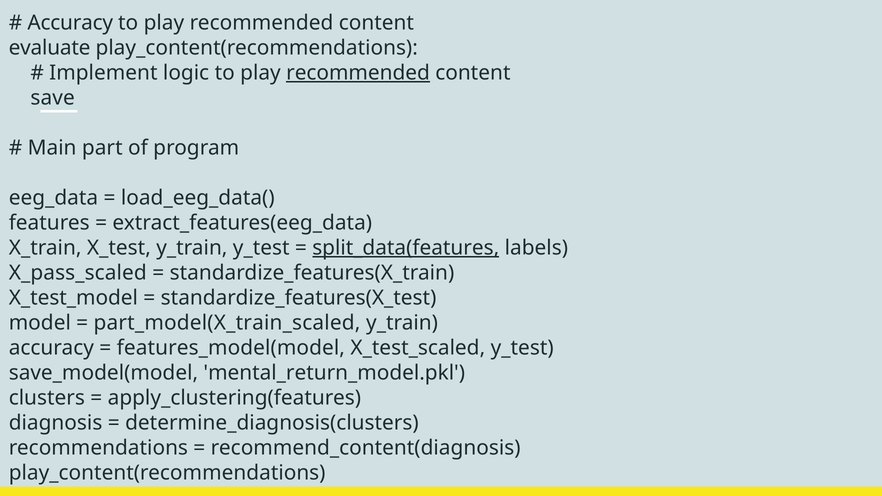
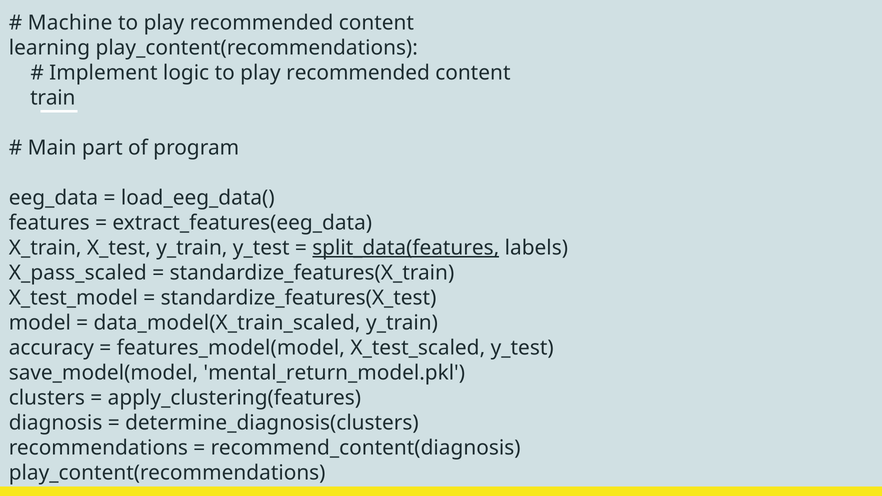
Accuracy: Accuracy -> Machine (70, 23)
evaluate: evaluate -> learning (49, 48)
recommended underline: present -> none (358, 73)
save: save -> train (53, 98)
part_model(X_train_scaled: part_model(X_train_scaled -> data_model(X_train_scaled (227, 323)
